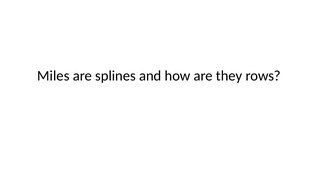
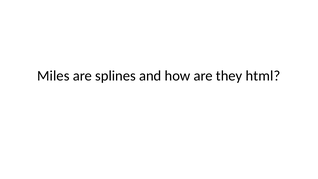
rows: rows -> html (263, 76)
